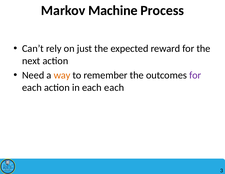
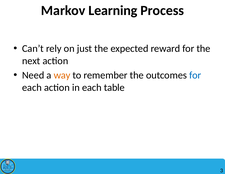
Machine: Machine -> Learning (113, 10)
for colour: purple -> blue (195, 75)
each each: each -> table (114, 87)
